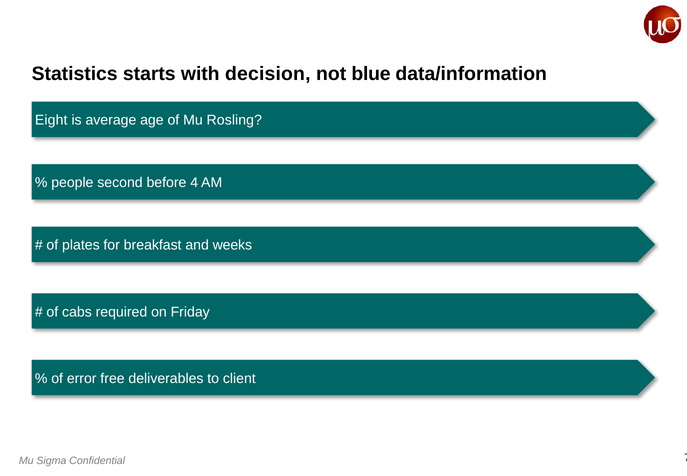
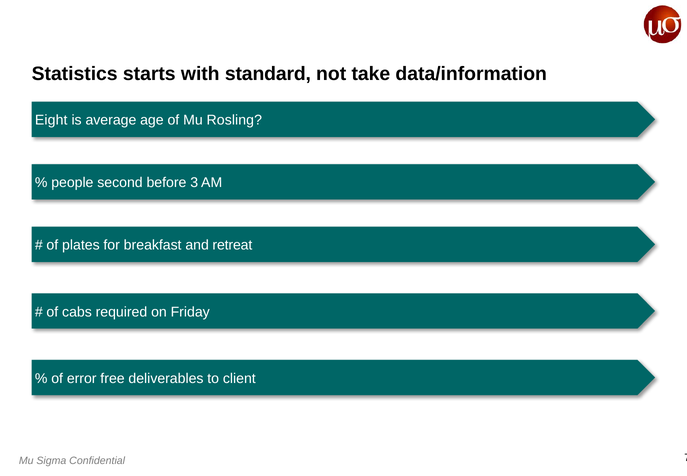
decision: decision -> standard (268, 74)
blue: blue -> take (371, 74)
4: 4 -> 3 (194, 183)
weeks: weeks -> retreat (232, 245)
